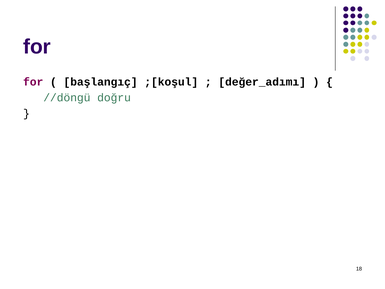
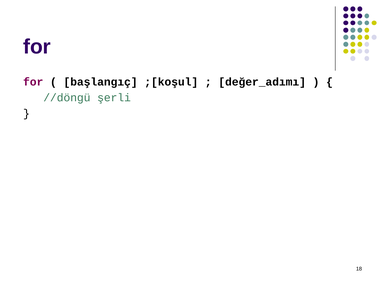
doğru: doğru -> şerli (114, 98)
